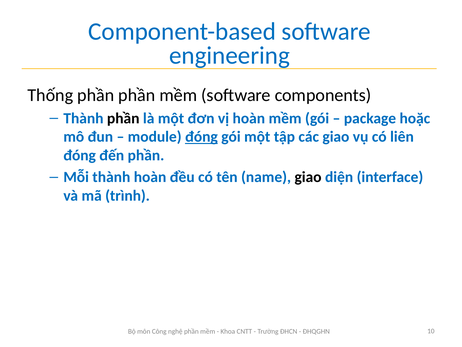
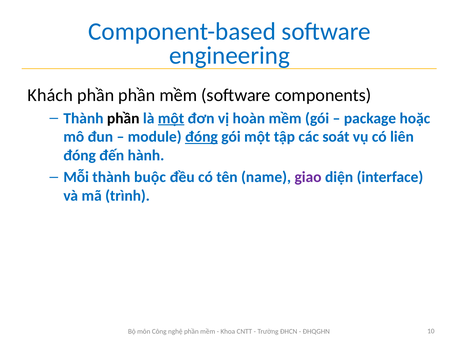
Thống: Thống -> Khách (50, 95)
một underline: none -> present (171, 118)
các giao: giao -> soát (336, 137)
đến phần: phần -> hành (146, 155)
thành hoàn: hoàn -> buộc (150, 177)
giao colour: black -> purple (308, 177)
